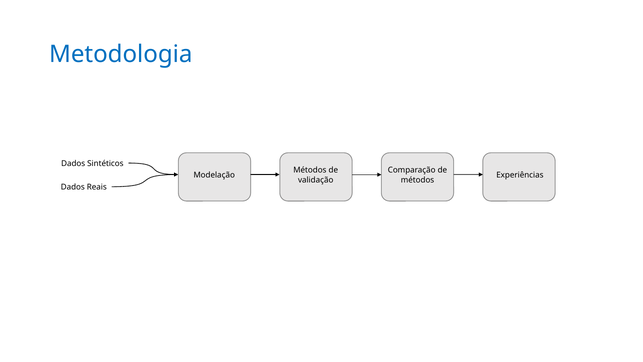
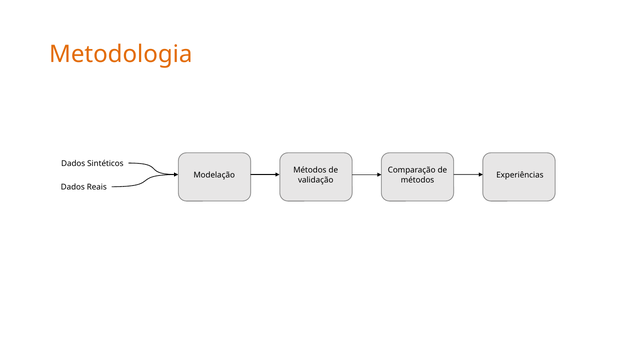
Metodologia colour: blue -> orange (121, 54)
